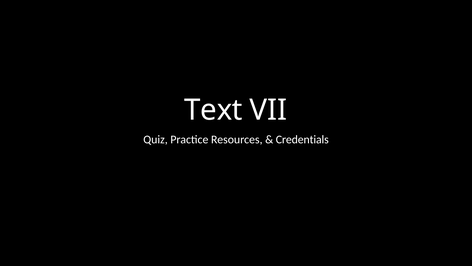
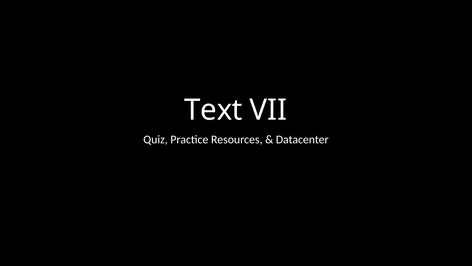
Credentials: Credentials -> Datacenter (302, 139)
